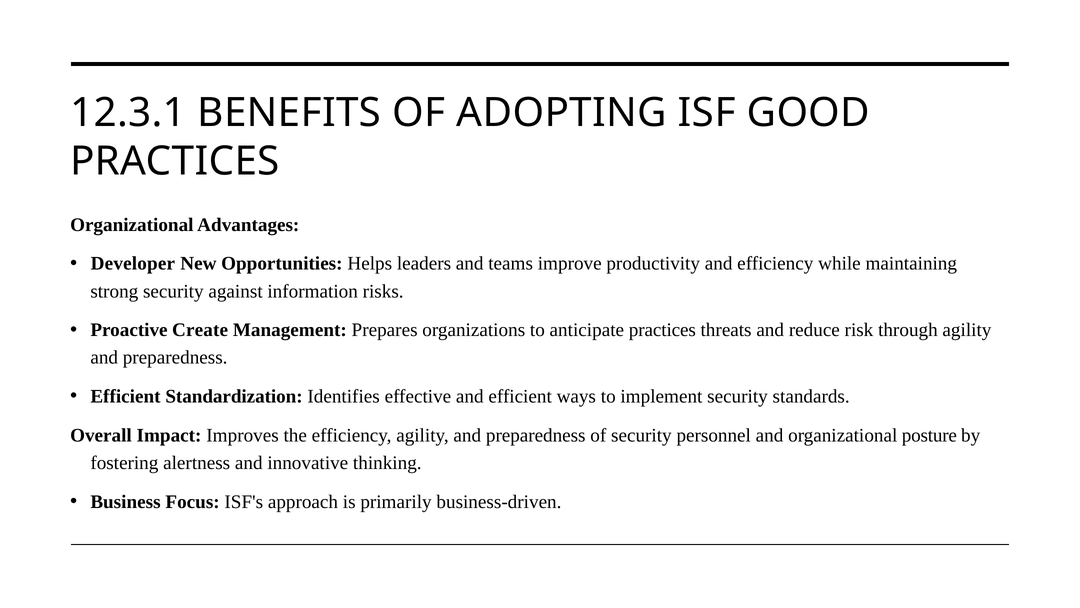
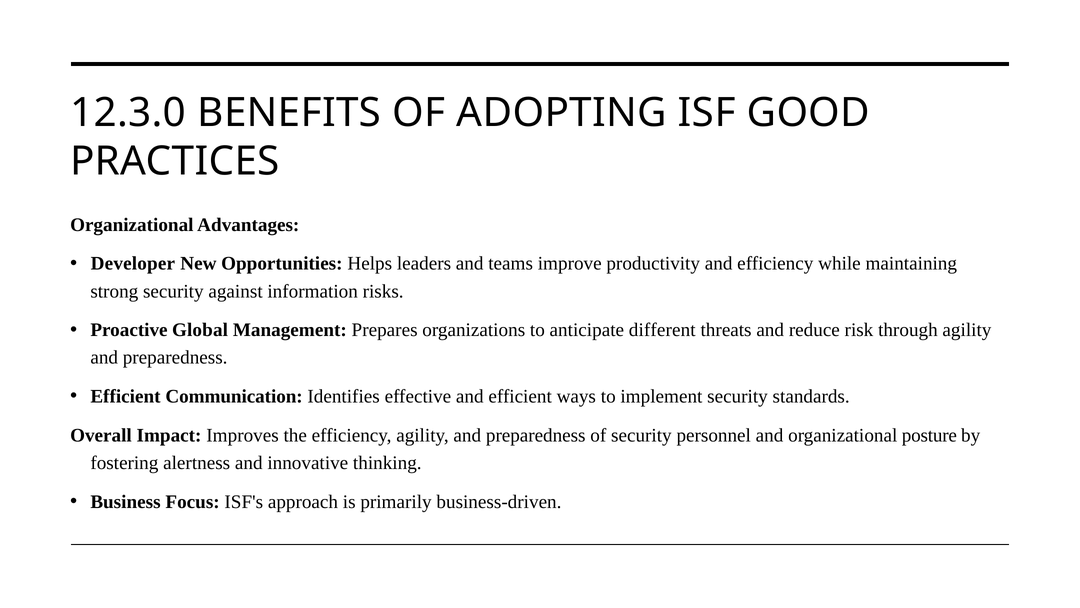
12.3.1: 12.3.1 -> 12.3.0 (128, 113)
Create: Create -> Global (200, 330)
anticipate practices: practices -> different (662, 330)
Standardization: Standardization -> Communication (234, 396)
